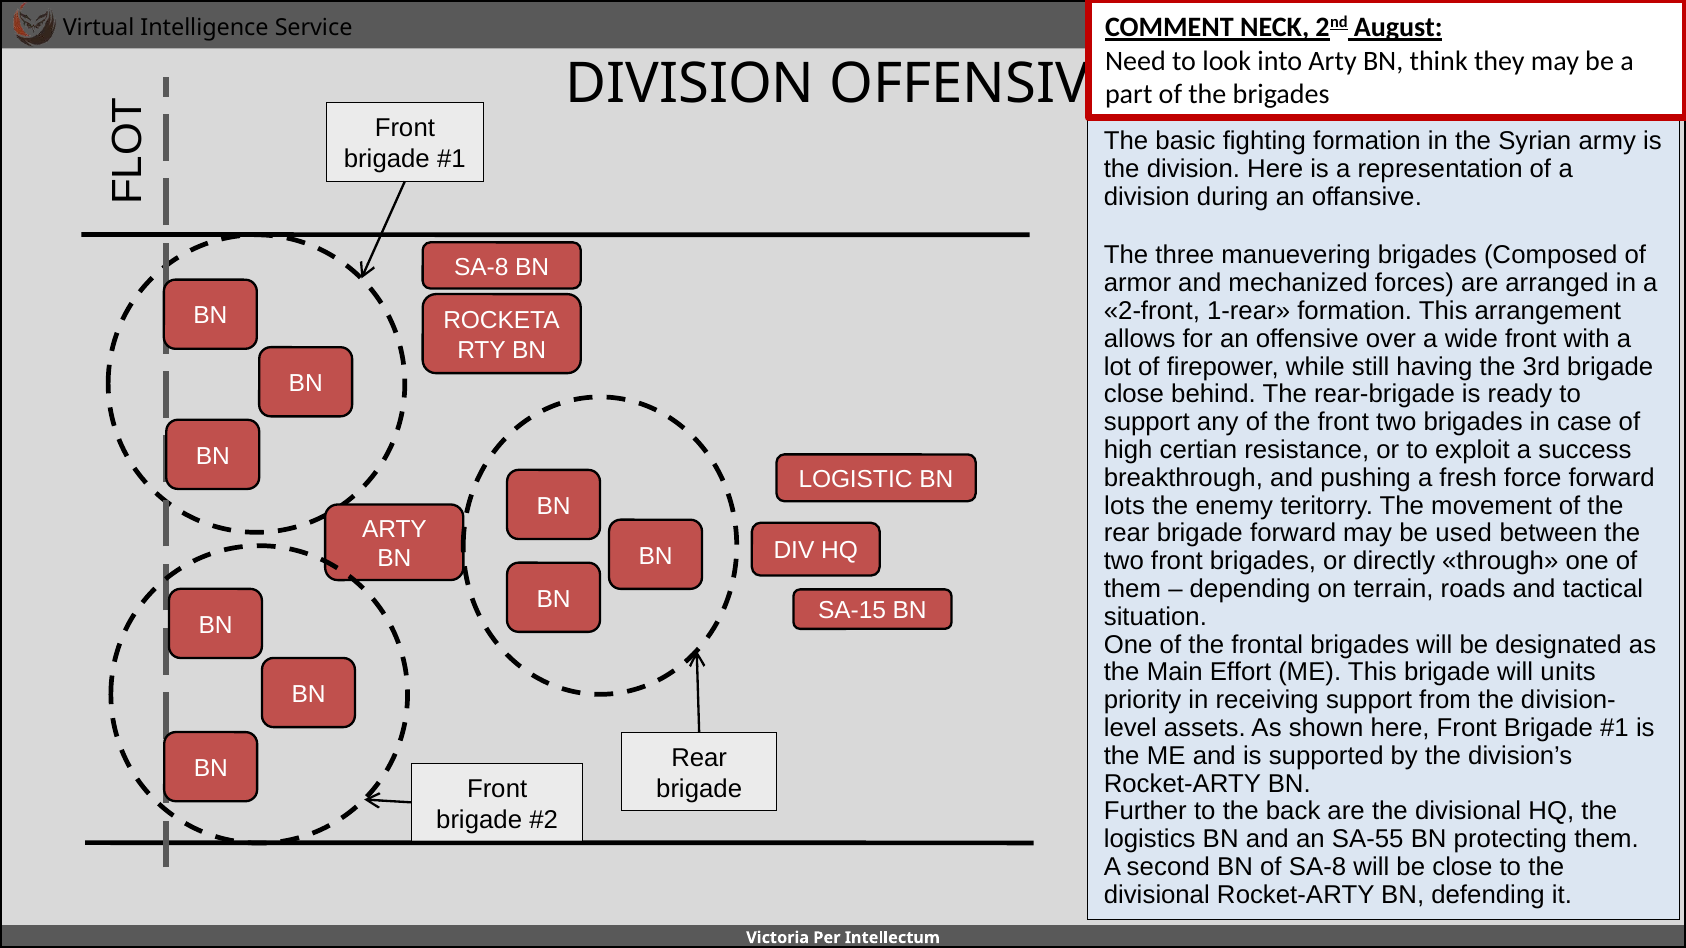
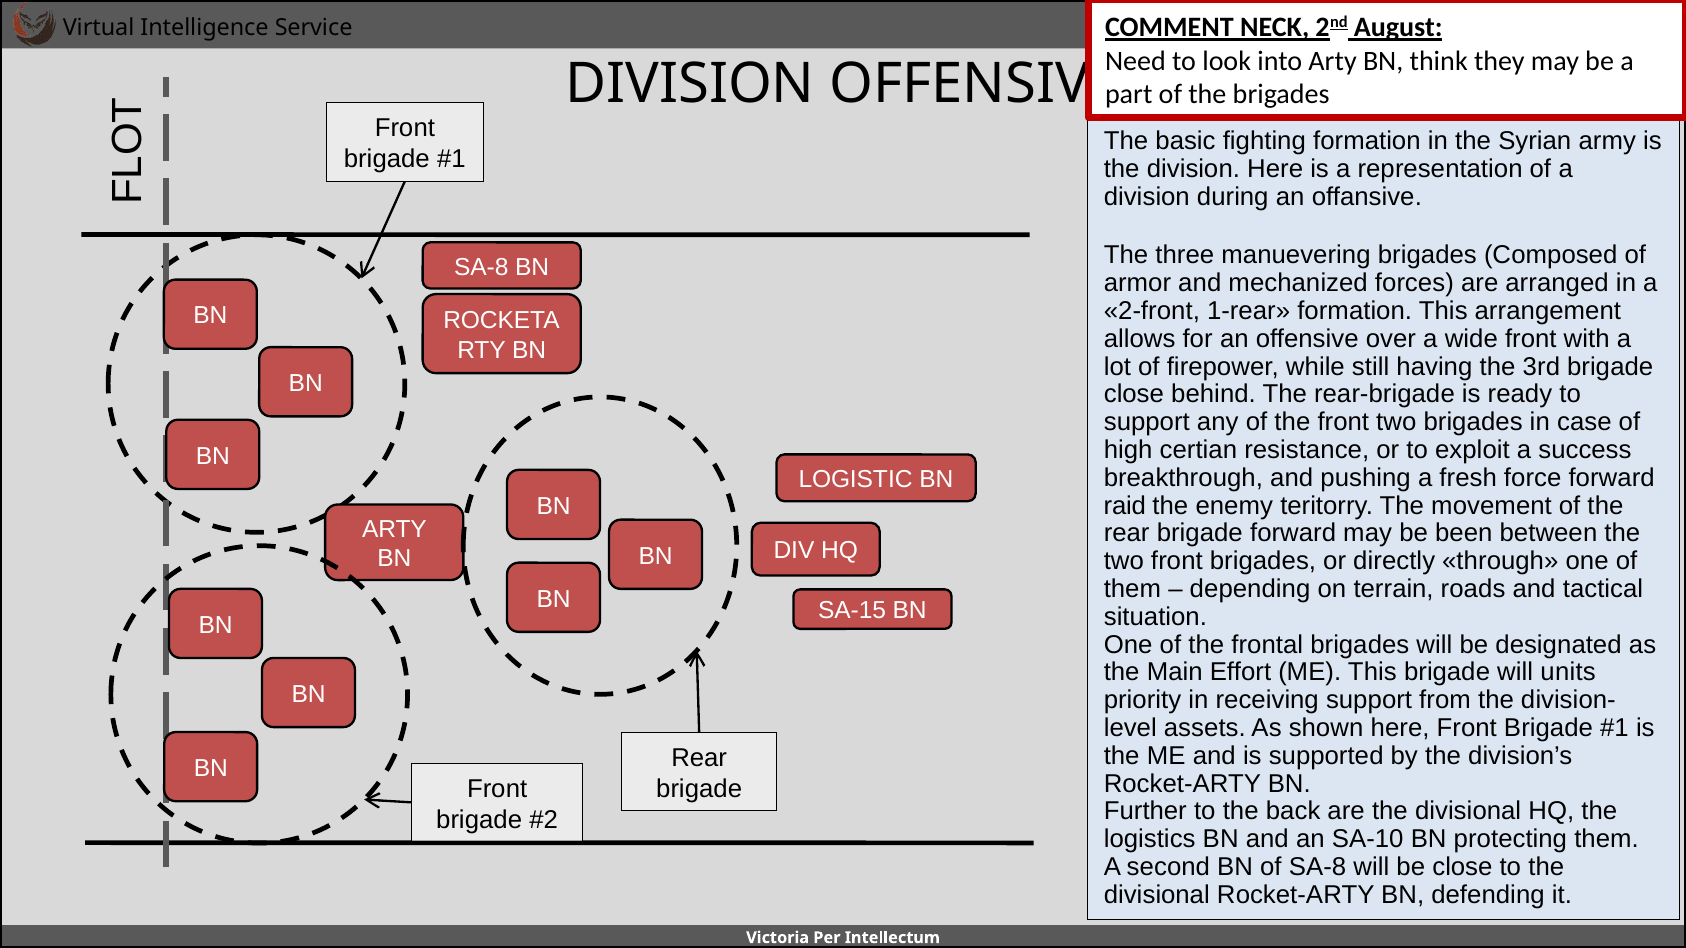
lots: lots -> raid (1125, 506)
used: used -> been (1464, 534)
SA-55: SA-55 -> SA-10 (1368, 840)
